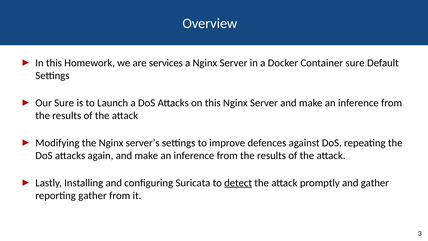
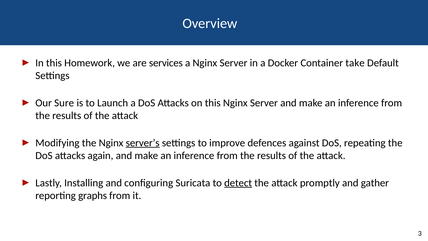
Container sure: sure -> take (355, 63)
server’s underline: none -> present (143, 143)
reporting gather: gather -> graphs (93, 196)
